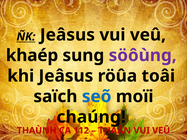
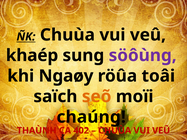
ÑK Jeâsus: Jeâsus -> Chuùa (67, 35)
khi Jeâsus: Jeâsus -> Ngaøy (66, 76)
seõ colour: blue -> orange (97, 97)
112: 112 -> 402 (81, 131)
THAÂN: THAÂN -> CHUÙA (115, 131)
